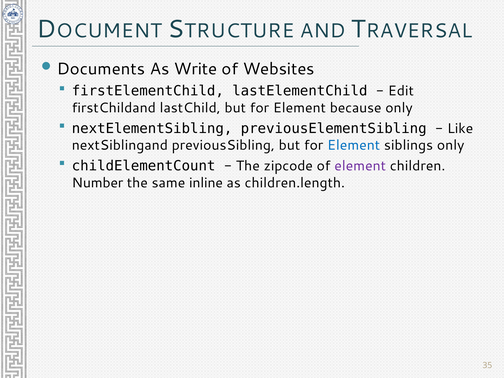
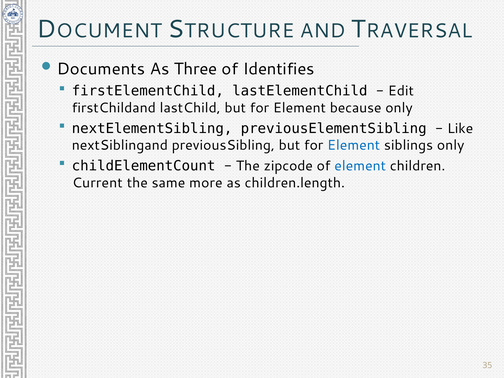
Write: Write -> Three (196, 69)
Websites: Websites -> Identifies (279, 69)
element colour: purple -> blue (360, 166)
Number: Number -> Current (97, 183)
inline: inline -> more (206, 183)
